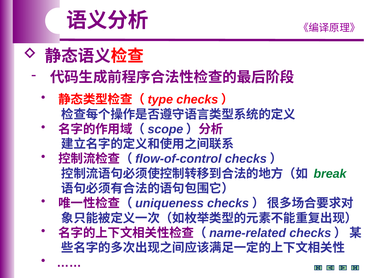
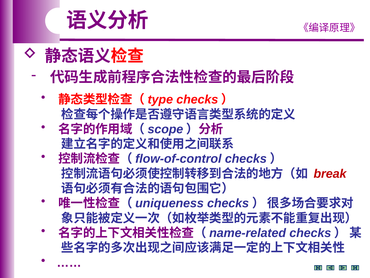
break colour: green -> red (330, 173)
